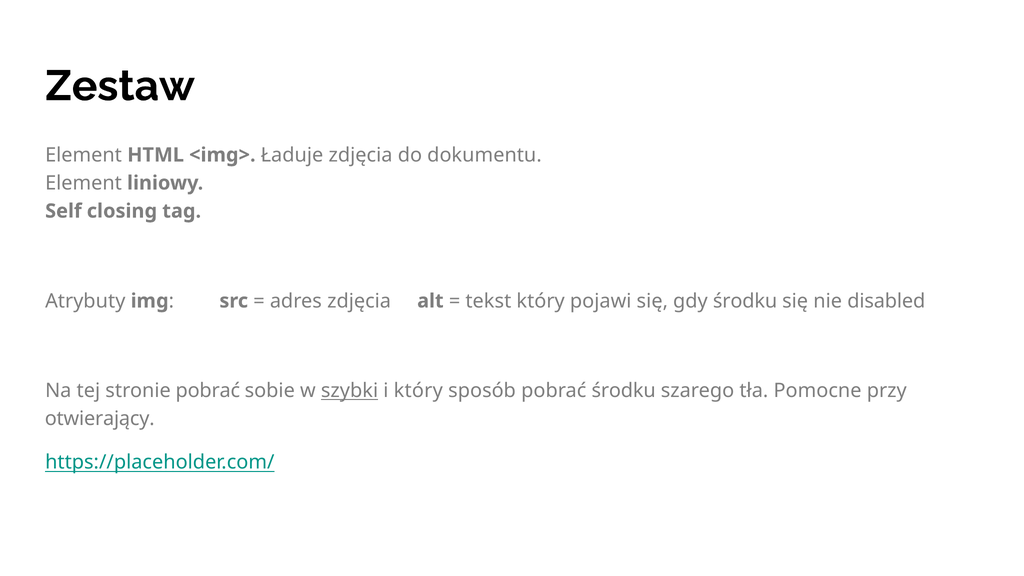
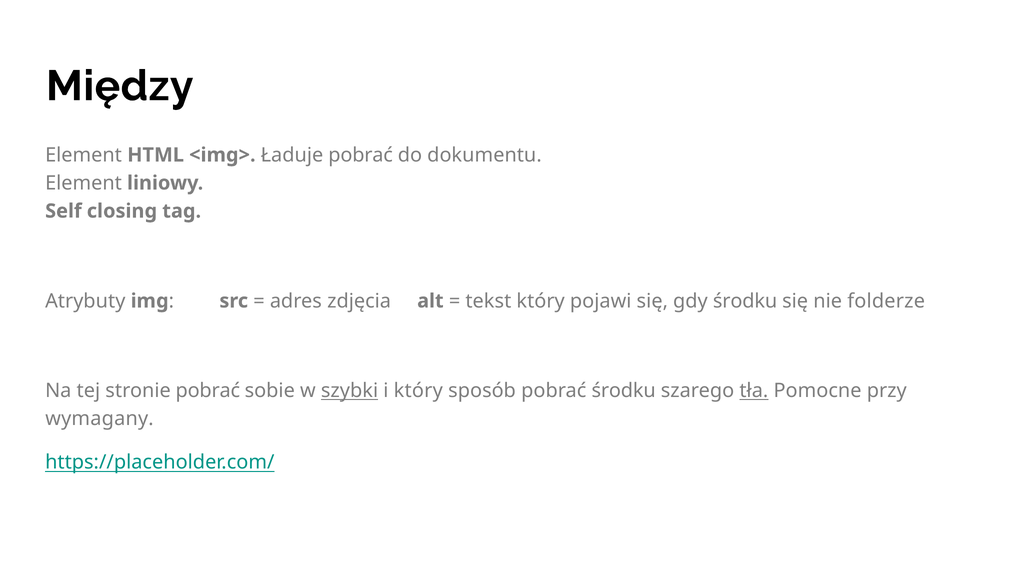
Zestaw: Zestaw -> Między (120, 86)
Ładuje zdjęcia: zdjęcia -> pobrać (361, 155)
disabled: disabled -> folderze (886, 301)
tła underline: none -> present (754, 391)
otwierający: otwierający -> wymagany (99, 419)
